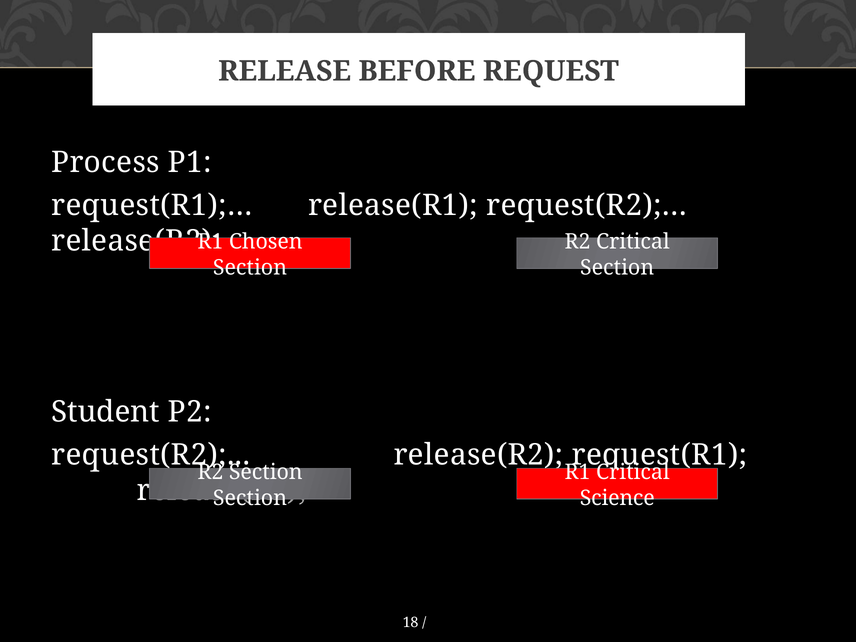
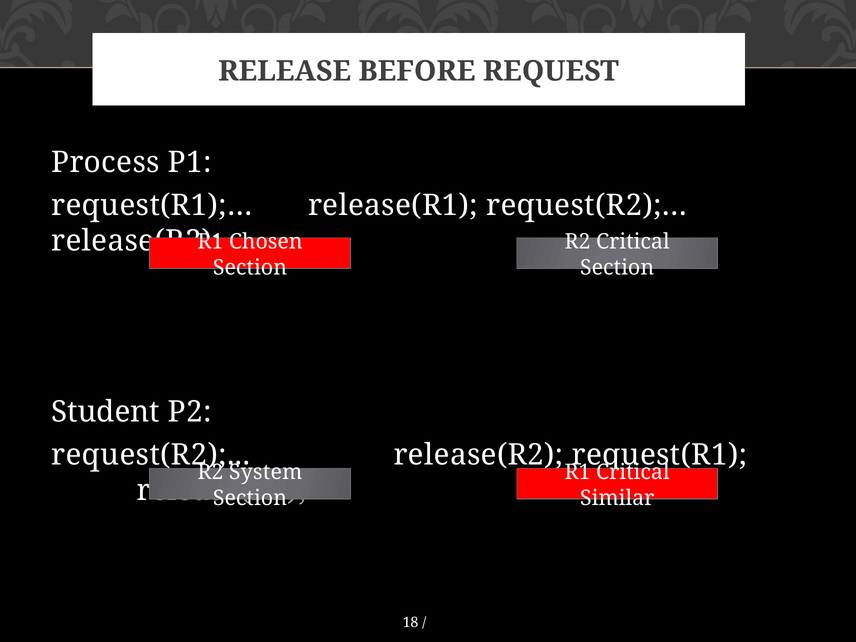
Section: Section -> System (266, 472)
Science: Science -> Similar (617, 498)
